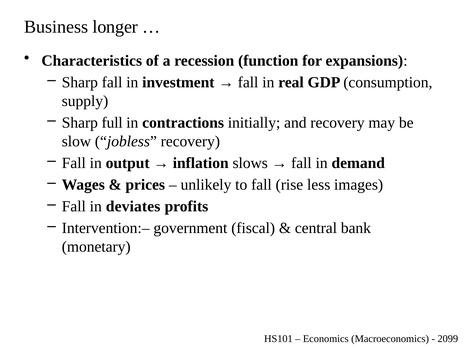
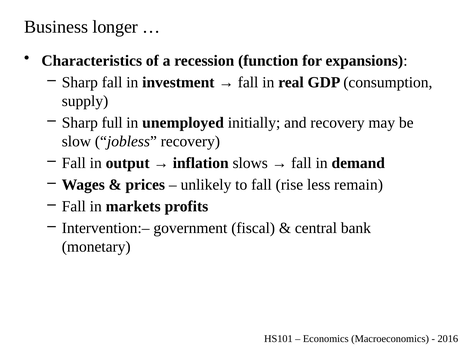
contractions: contractions -> unemployed (183, 123)
images: images -> remain (359, 185)
deviates: deviates -> markets (133, 206)
2099: 2099 -> 2016 (448, 339)
